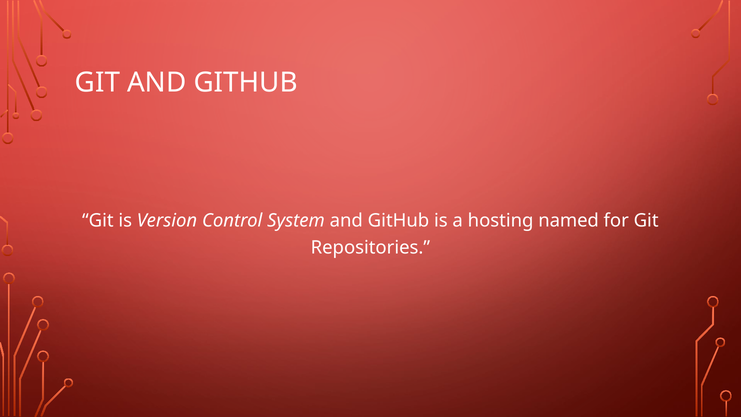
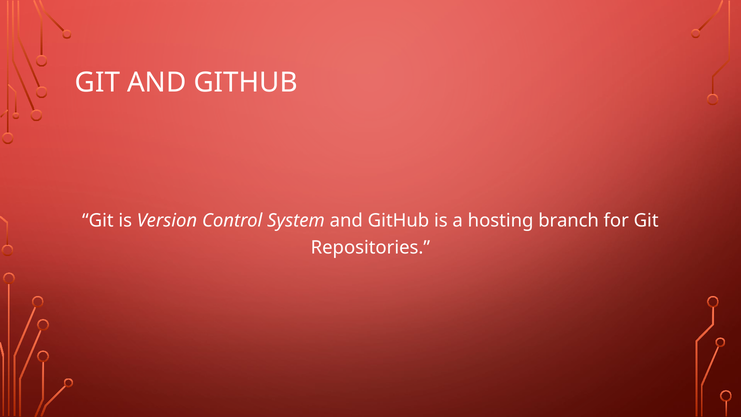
named: named -> branch (569, 221)
